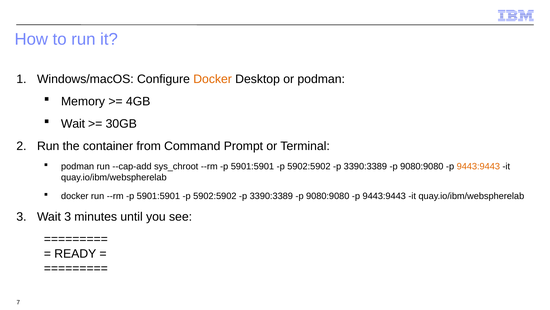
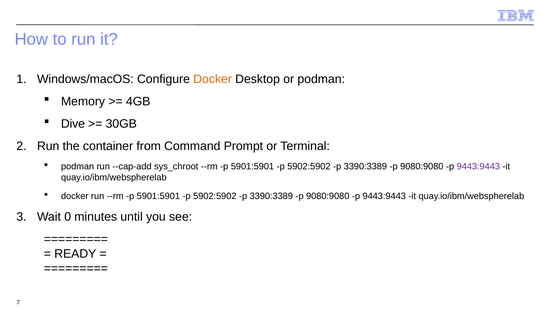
Wait: Wait -> Dive (73, 124)
9443:9443 colour: orange -> purple (478, 166)
Wait 3: 3 -> 0 (68, 217)
